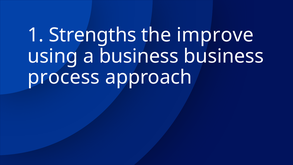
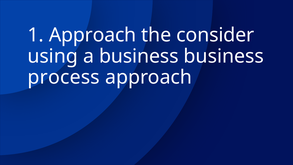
1 Strengths: Strengths -> Approach (93, 35)
improve: improve -> consider (215, 35)
